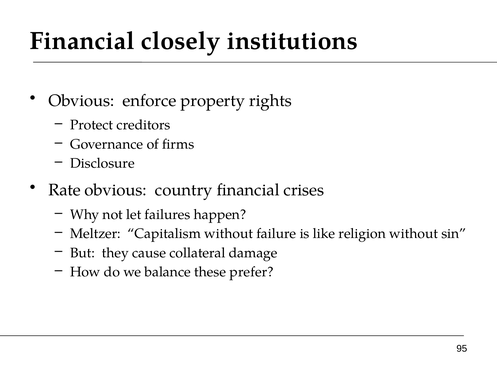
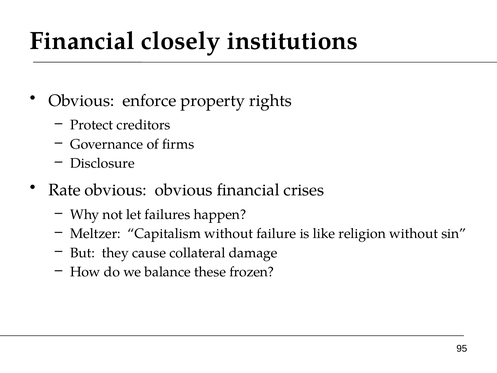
obvious country: country -> obvious (184, 190)
prefer: prefer -> frozen (252, 272)
